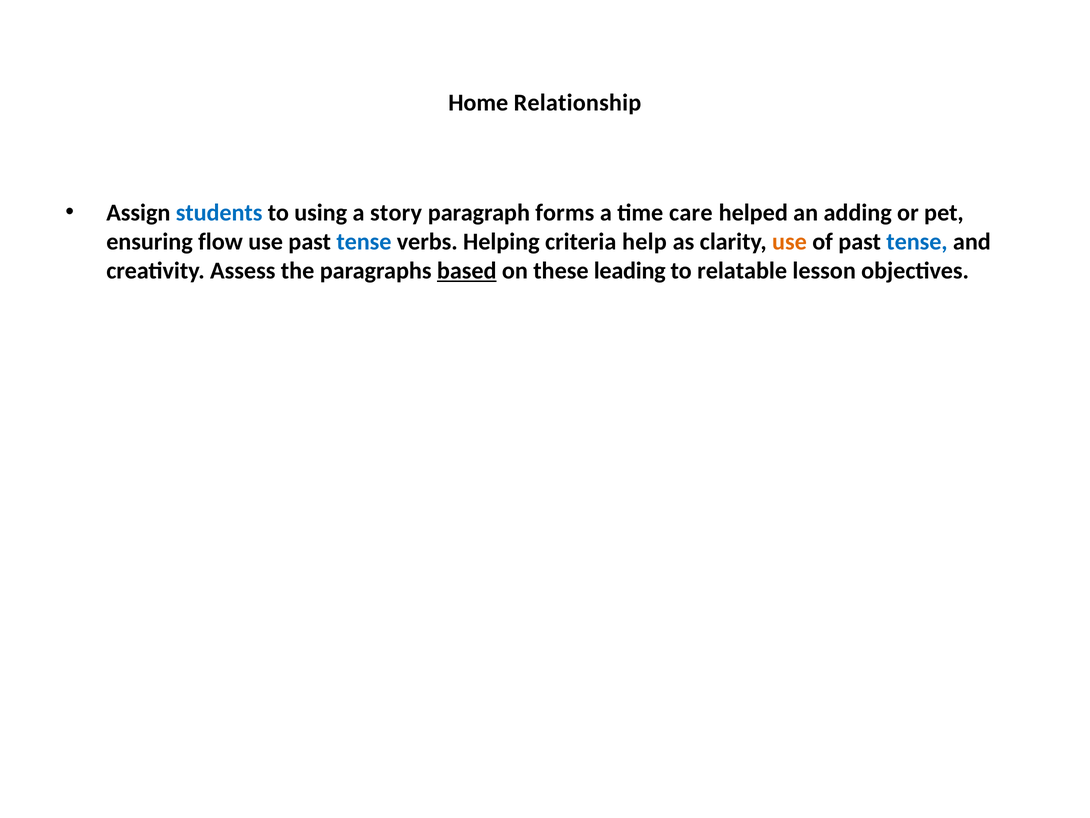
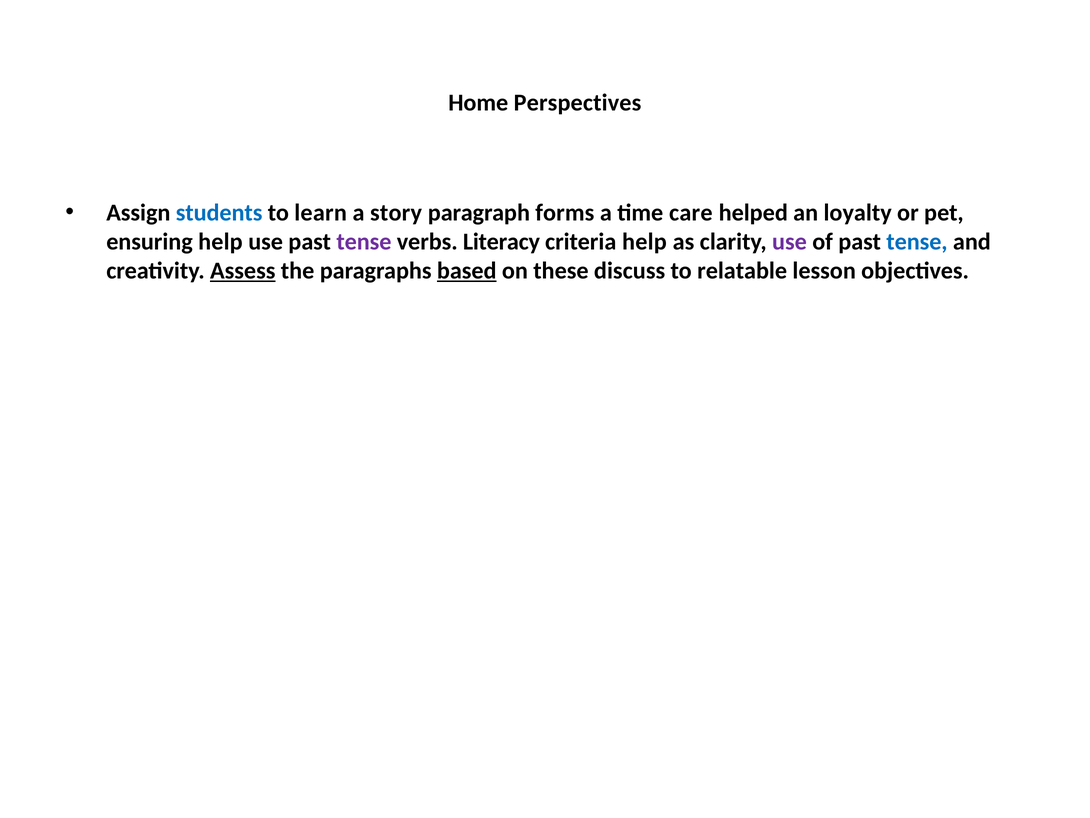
Relationship: Relationship -> Perspectives (577, 103)
using: using -> learn (321, 212)
adding: adding -> loyalty (858, 212)
ensuring flow: flow -> help (220, 241)
tense colour: blue -> purple (364, 241)
Helping: Helping -> Literacy (501, 241)
use colour: orange -> purple (790, 241)
Assess underline: none -> present (243, 271)
leading: leading -> discuss (630, 271)
